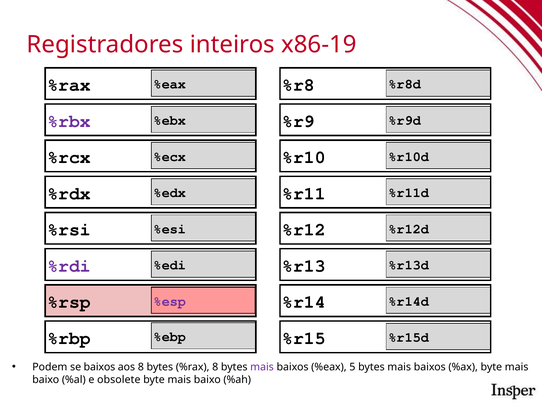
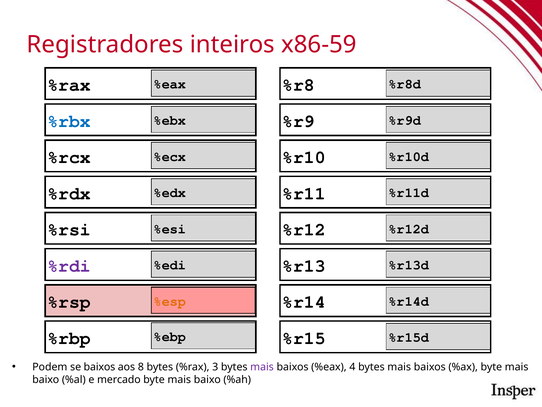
x86-19: x86-19 -> x86-59 (319, 45)
%rbx colour: purple -> blue (69, 121)
%esp colour: purple -> orange (170, 301)
%rax 8: 8 -> 3 (215, 367)
5: 5 -> 4 (352, 367)
obsolete: obsolete -> mercado (119, 379)
